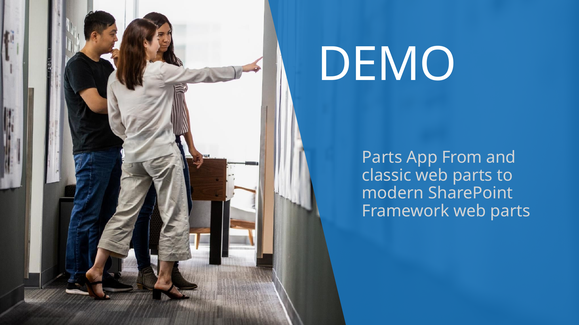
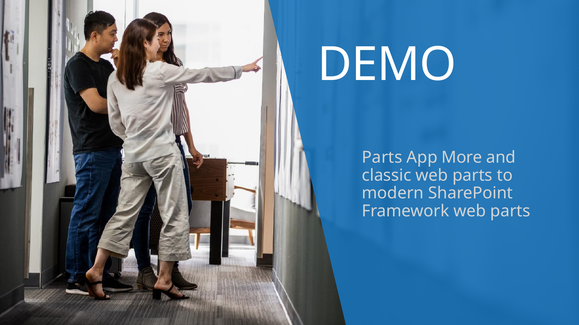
From: From -> More (462, 158)
